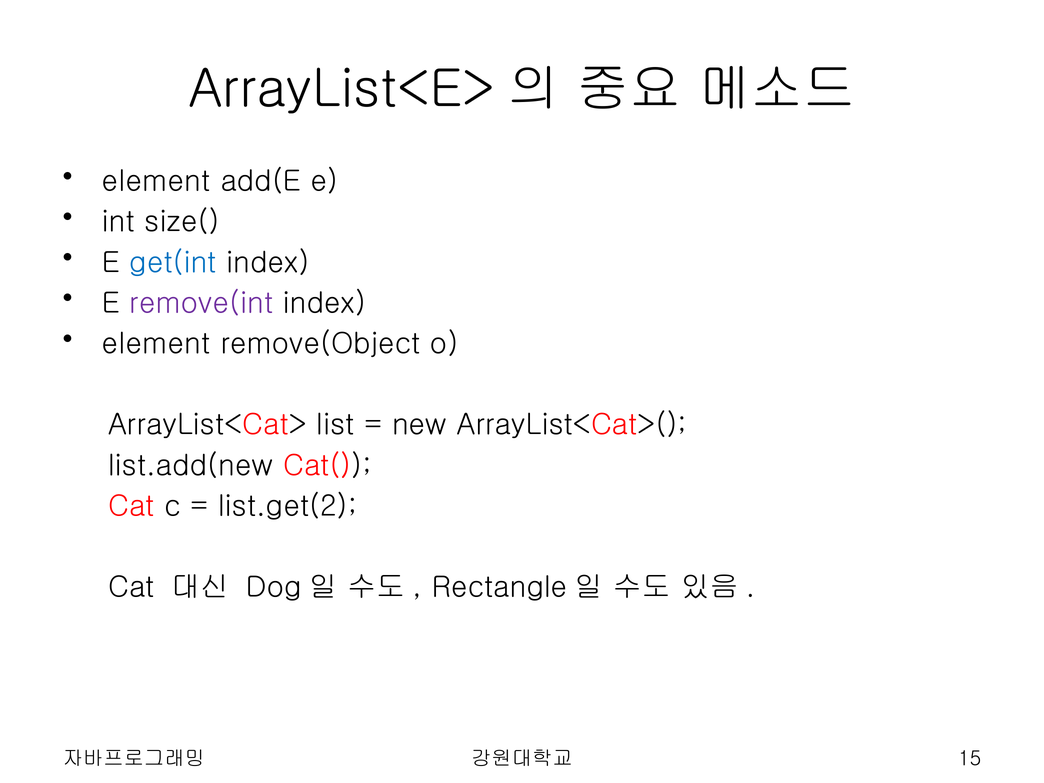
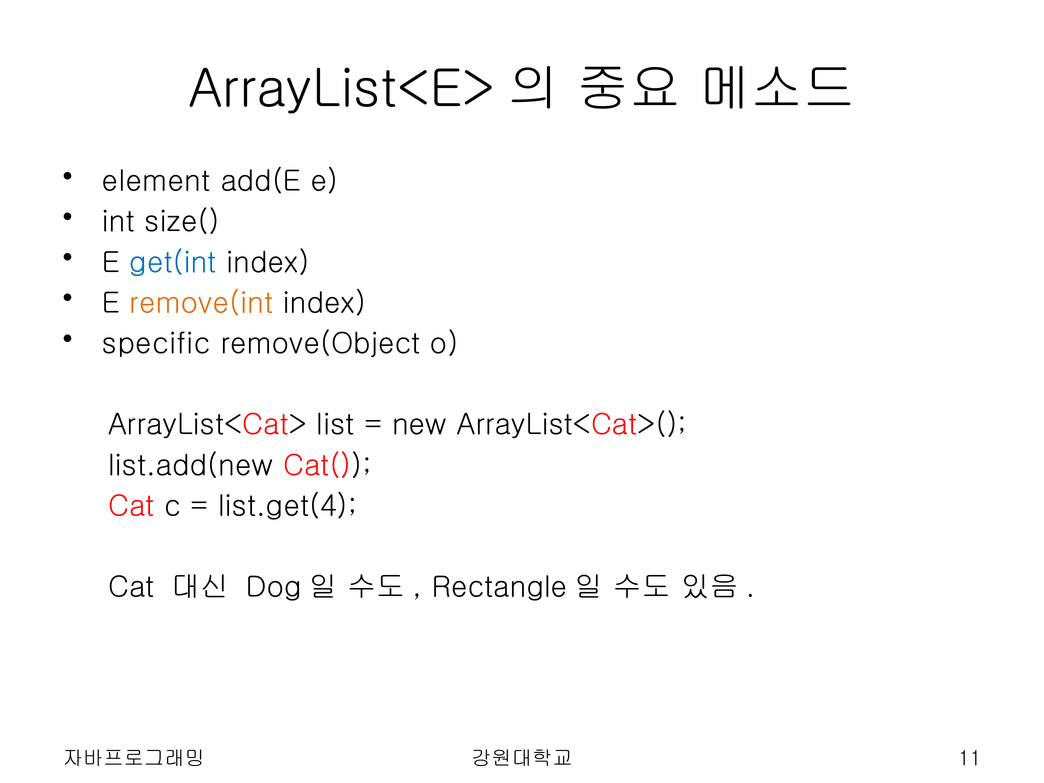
remove(int colour: purple -> orange (201, 303)
element: element -> specific (156, 344)
list.get(2: list.get(2 -> list.get(4 (288, 506)
15: 15 -> 11 (970, 758)
